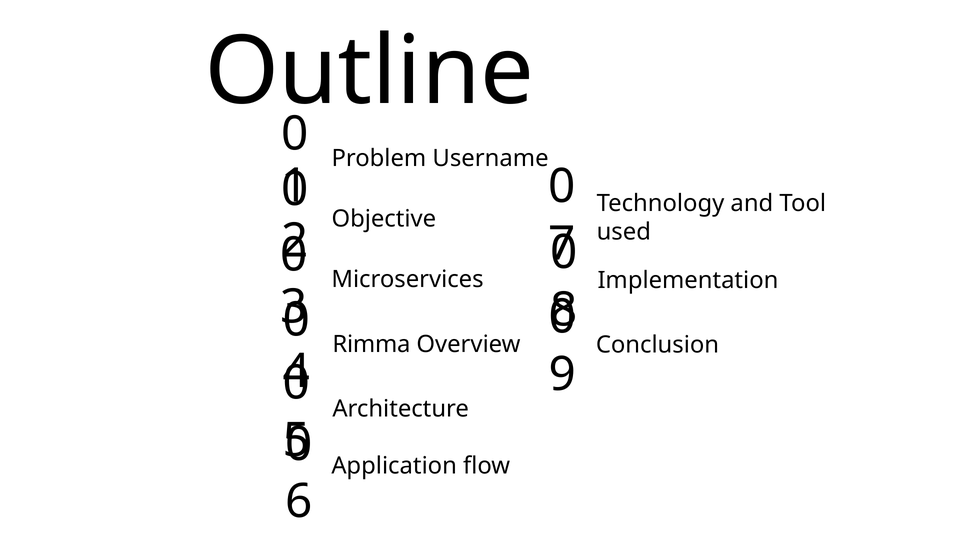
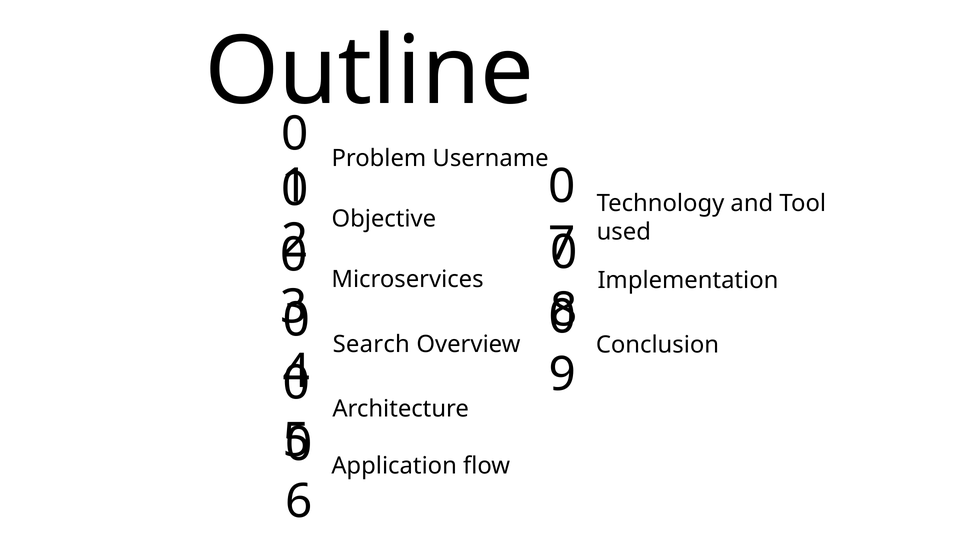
Rimma: Rimma -> Search (371, 344)
